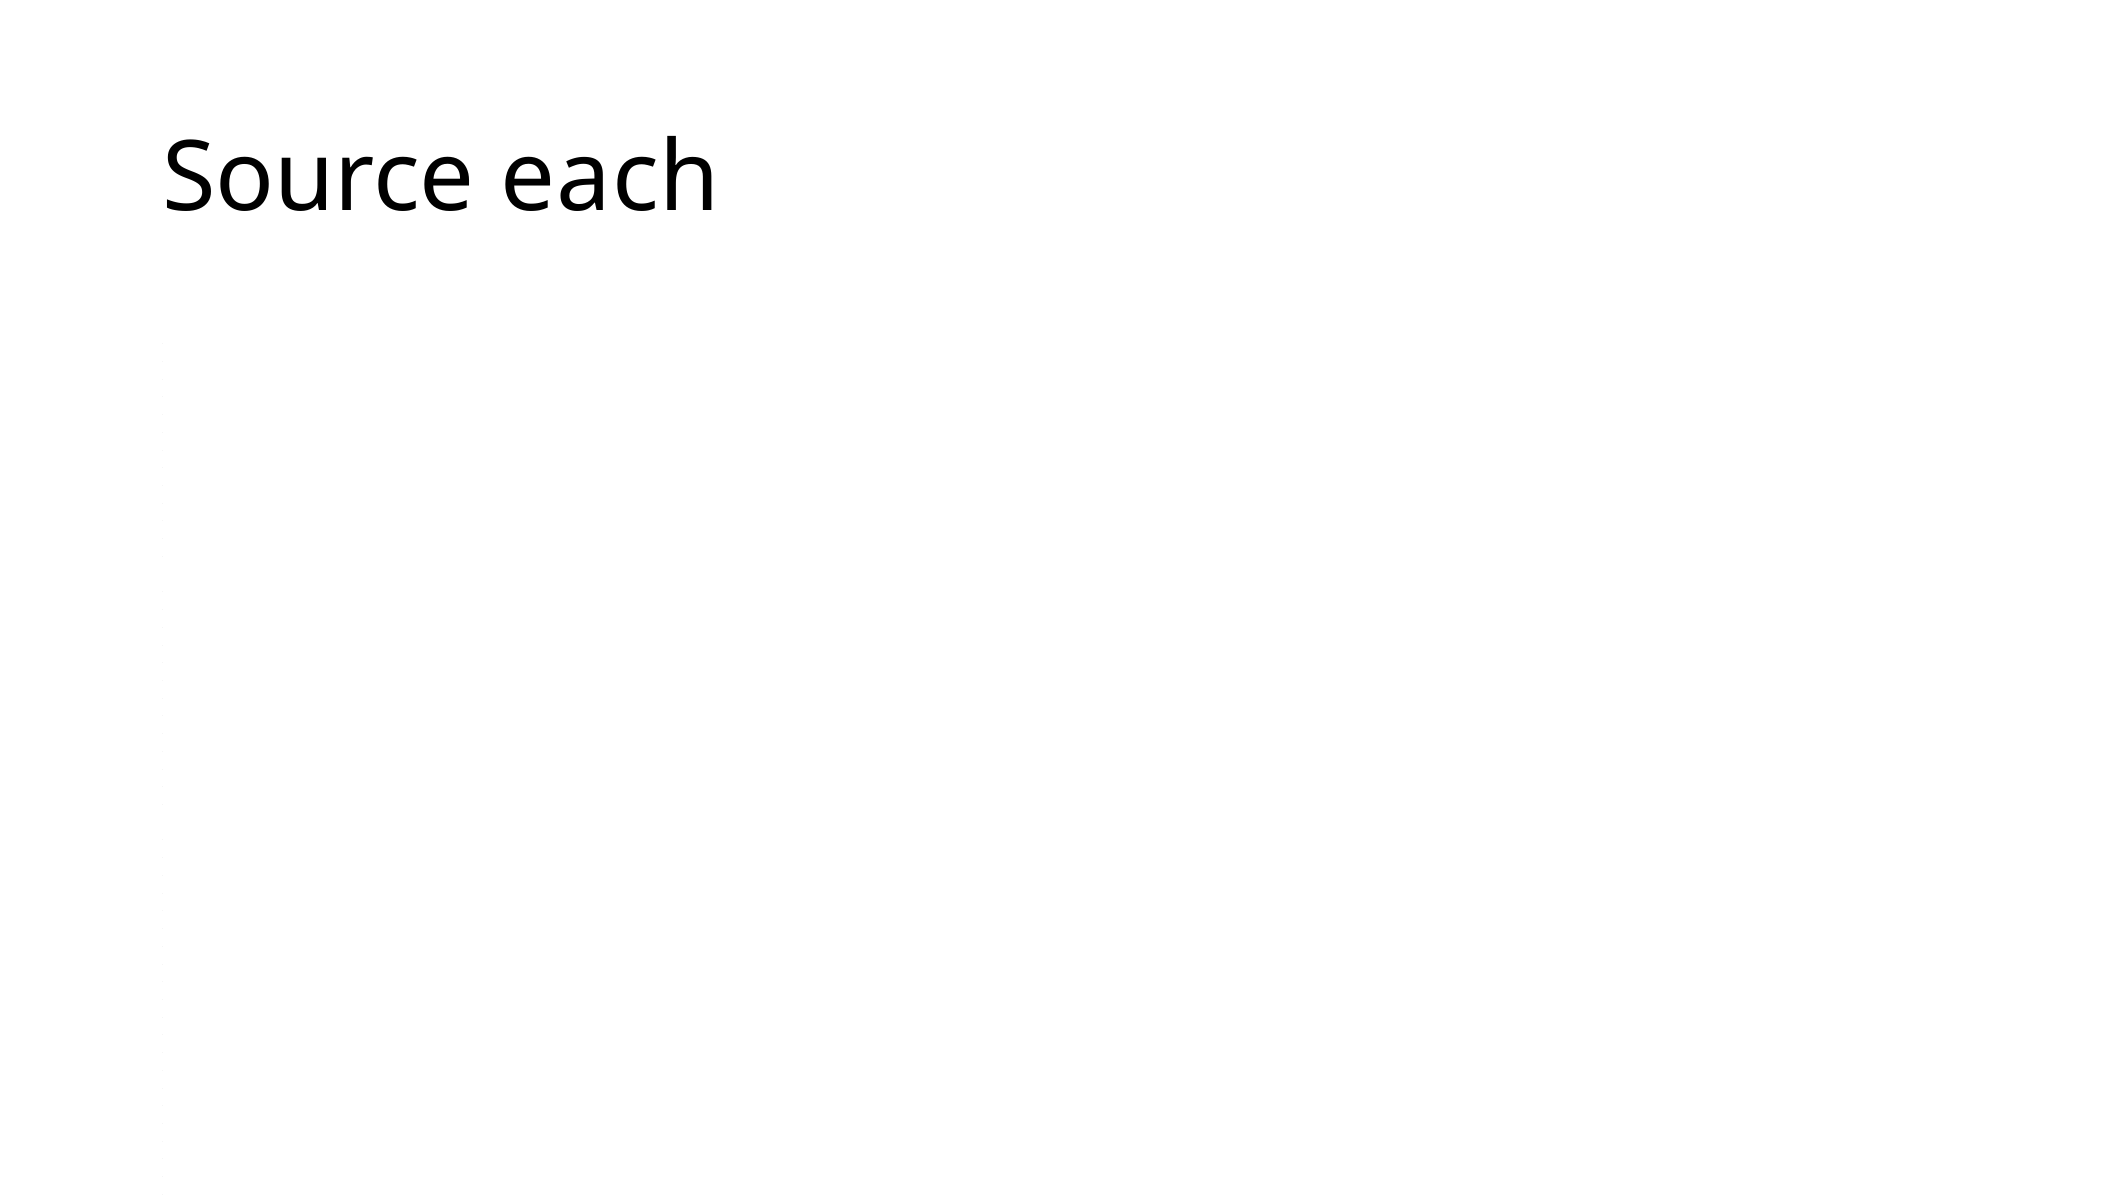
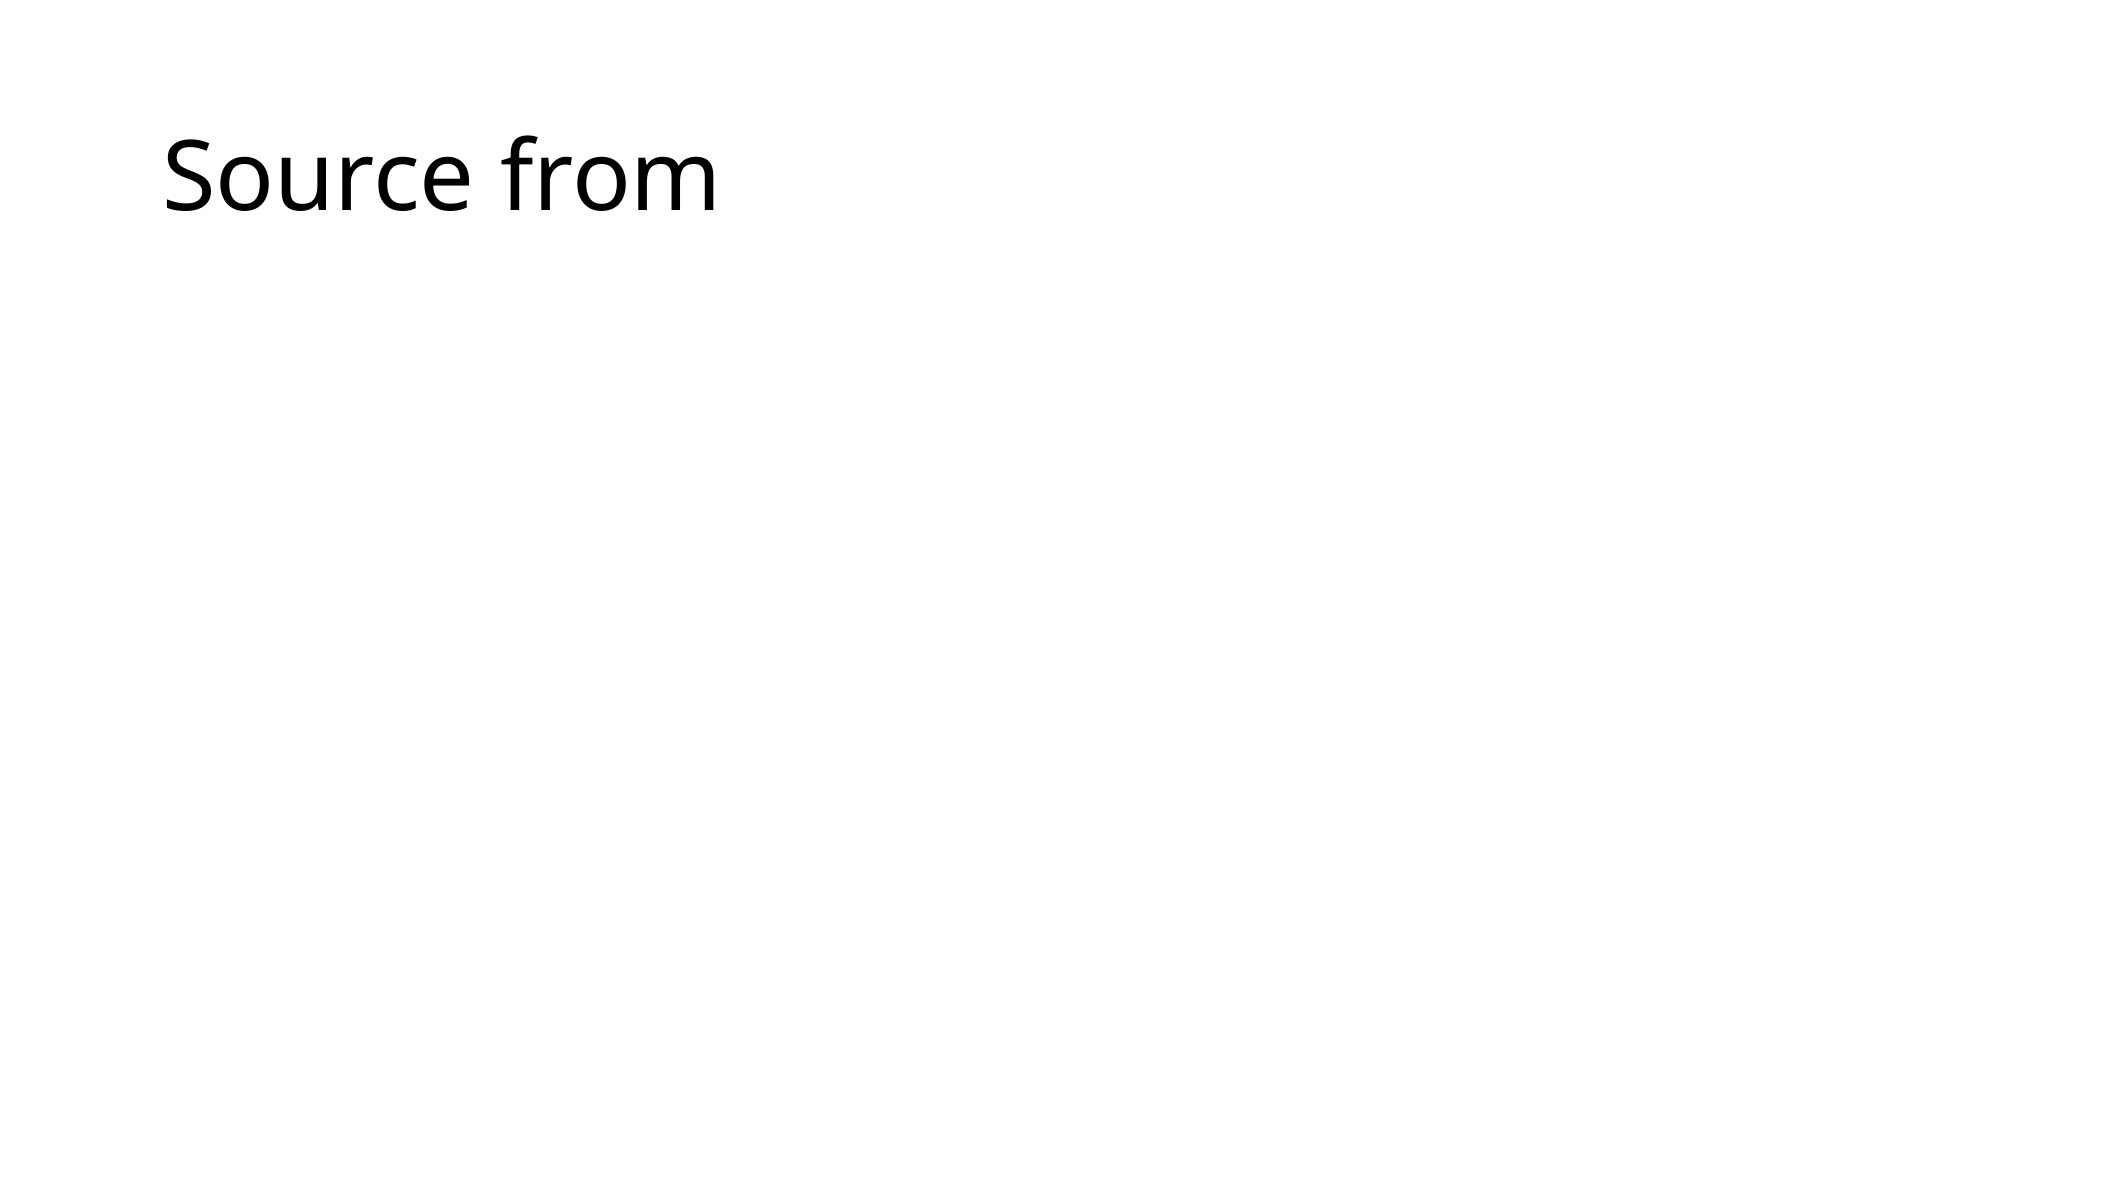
each: each -> from (611, 179)
